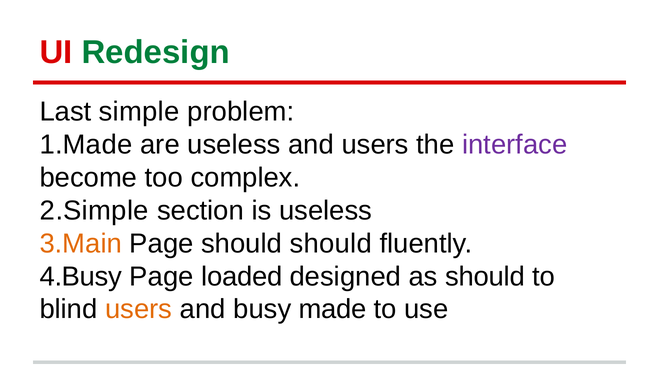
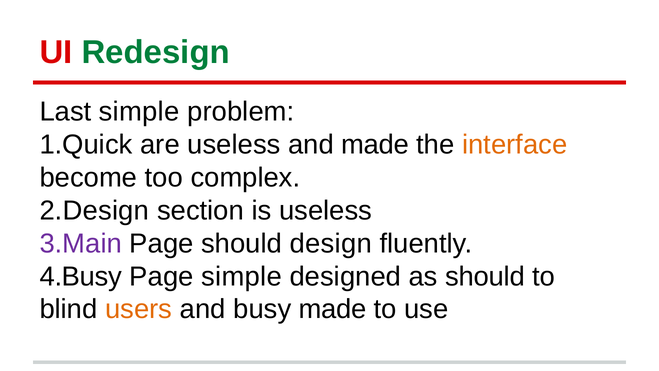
1.Made: 1.Made -> 1.Quick (86, 144)
and users: users -> made (375, 144)
interface colour: purple -> orange (515, 144)
2.Simple: 2.Simple -> 2.Design (94, 210)
3.Main colour: orange -> purple (81, 243)
should should: should -> design (331, 243)
Page loaded: loaded -> simple (242, 276)
